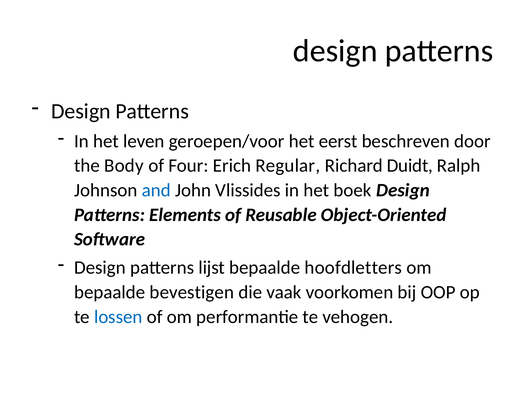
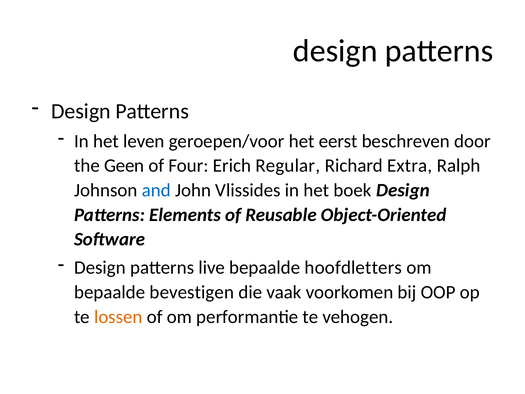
Body: Body -> Geen (124, 166)
Duidt: Duidt -> Extra (410, 166)
lijst: lijst -> live (212, 267)
lossen colour: blue -> orange (118, 317)
